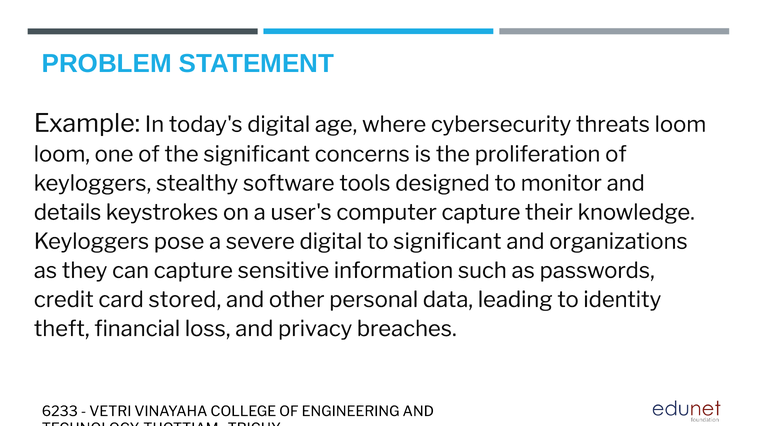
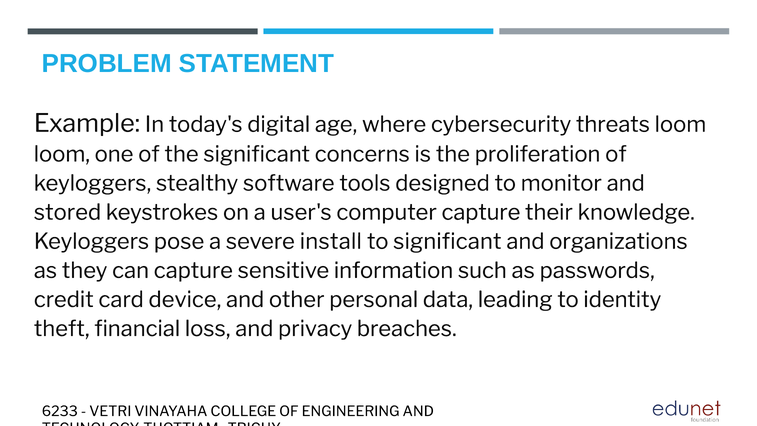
details: details -> stored (67, 212)
severe digital: digital -> install (331, 241)
stored: stored -> device (185, 300)
